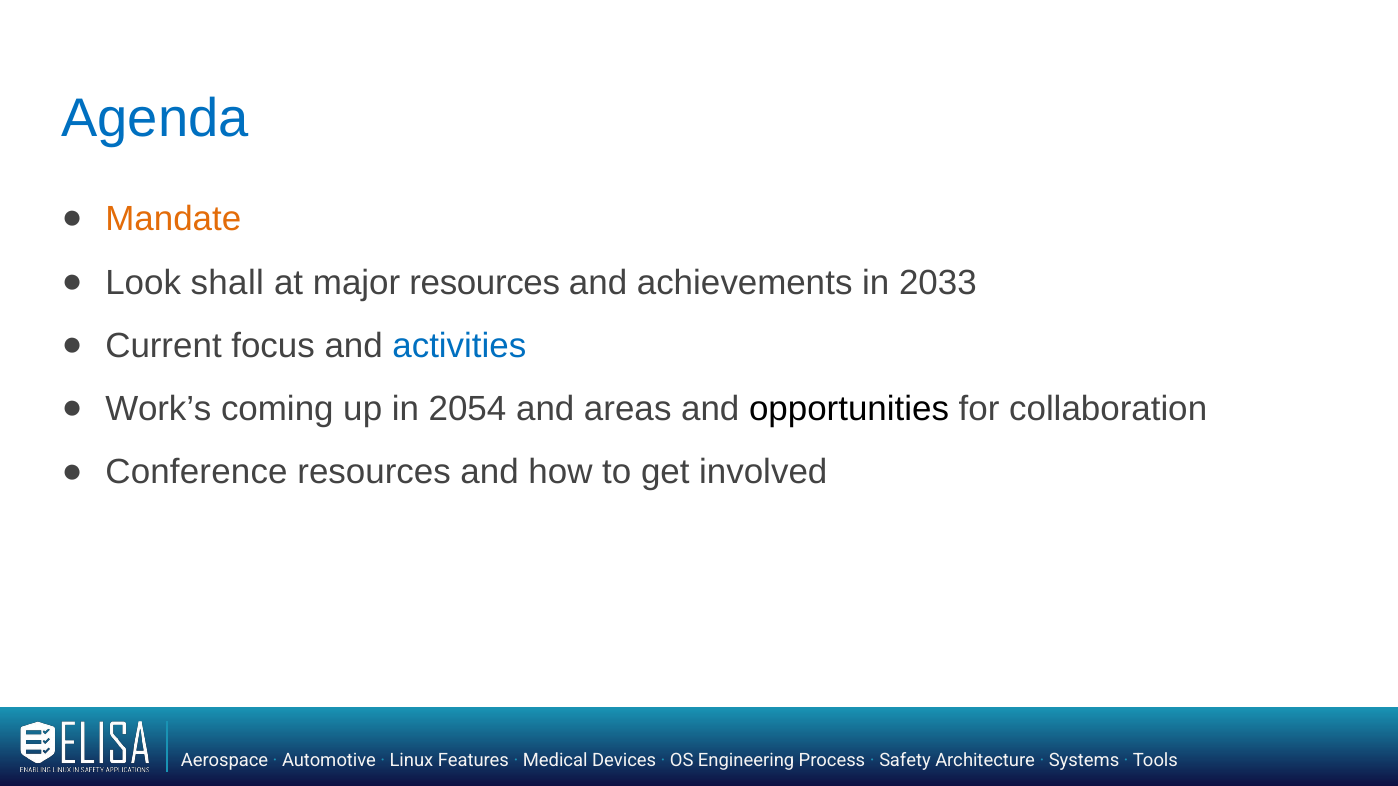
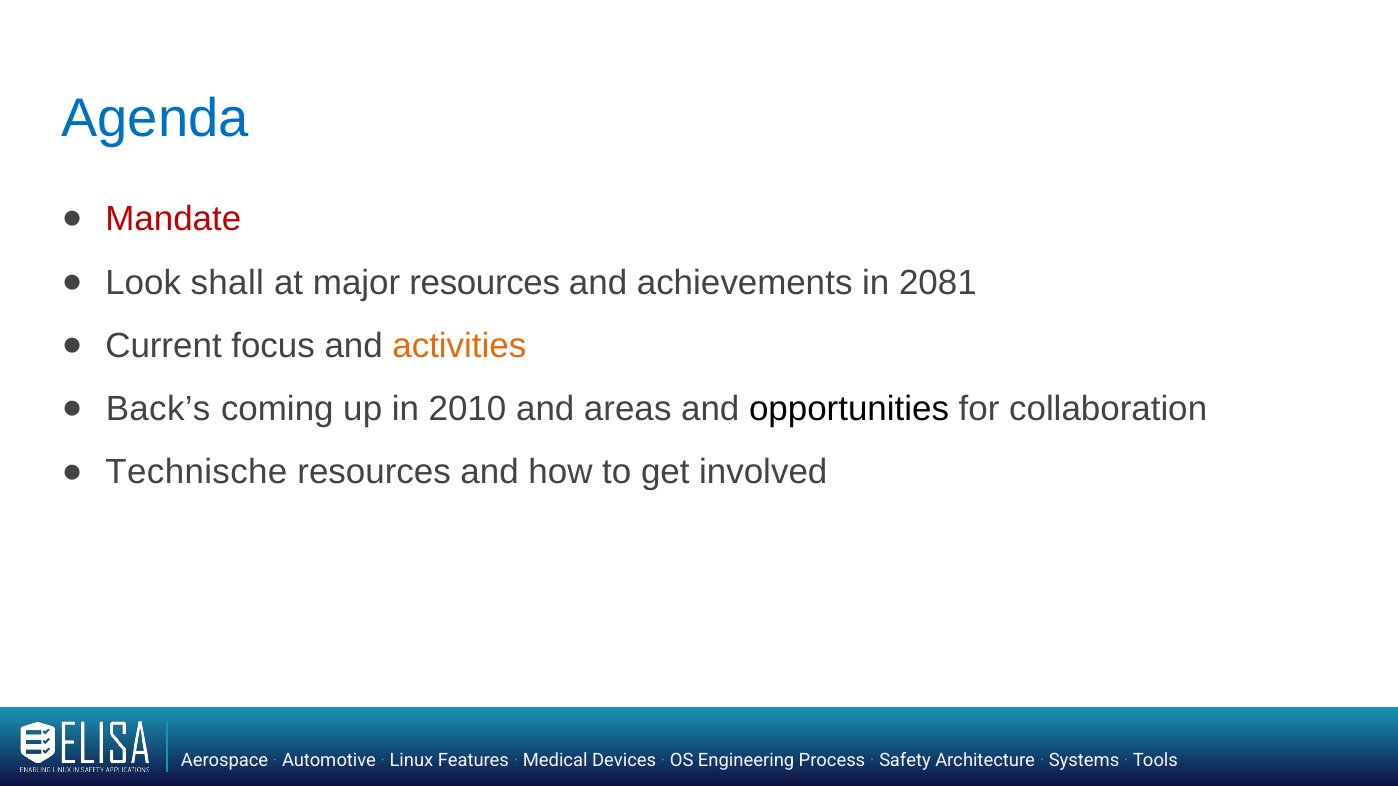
Mandate colour: orange -> red (173, 219)
2033: 2033 -> 2081 (938, 283)
activities colour: blue -> orange (459, 346)
Work’s: Work’s -> Back’s (158, 409)
2054: 2054 -> 2010 (468, 409)
Conference: Conference -> Technische (196, 473)
